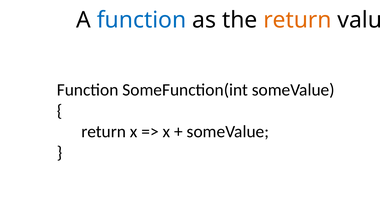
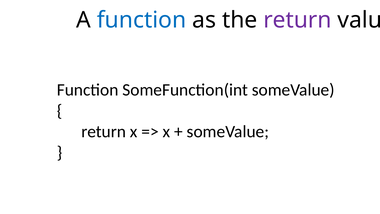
return colour: orange -> purple (297, 20)
